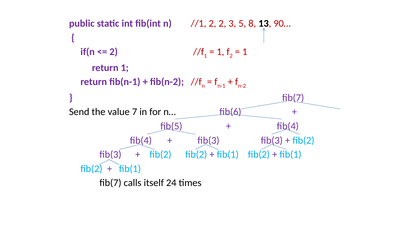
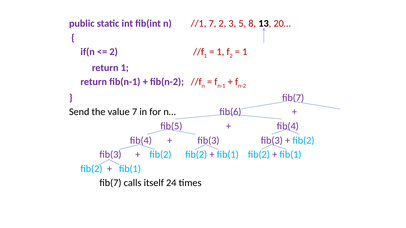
//1 2: 2 -> 7 (212, 24)
90…: 90… -> 20… (282, 24)
